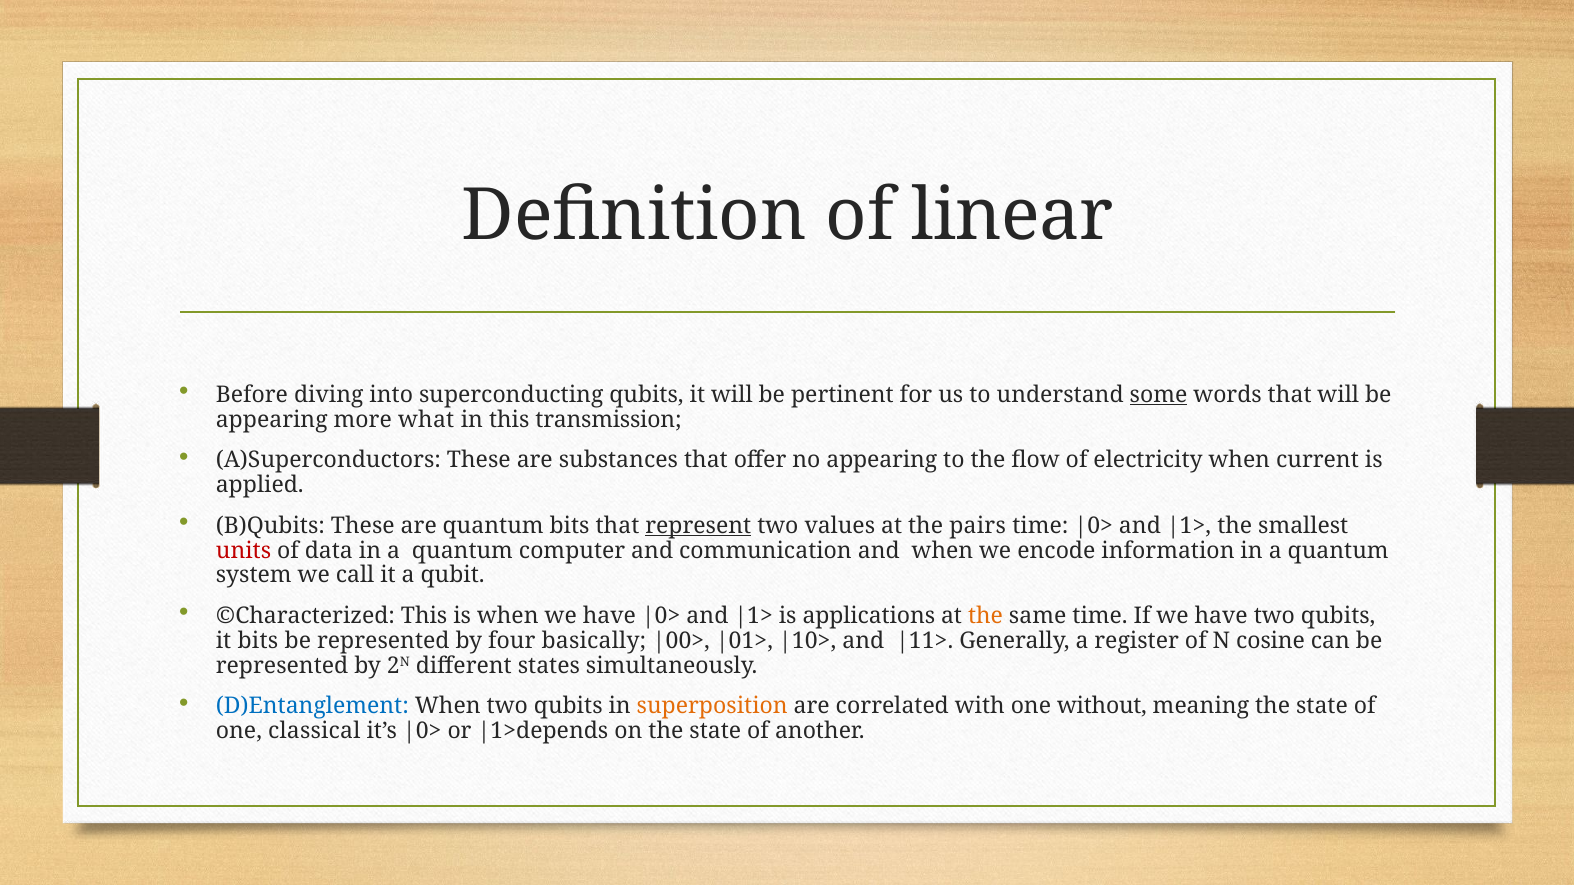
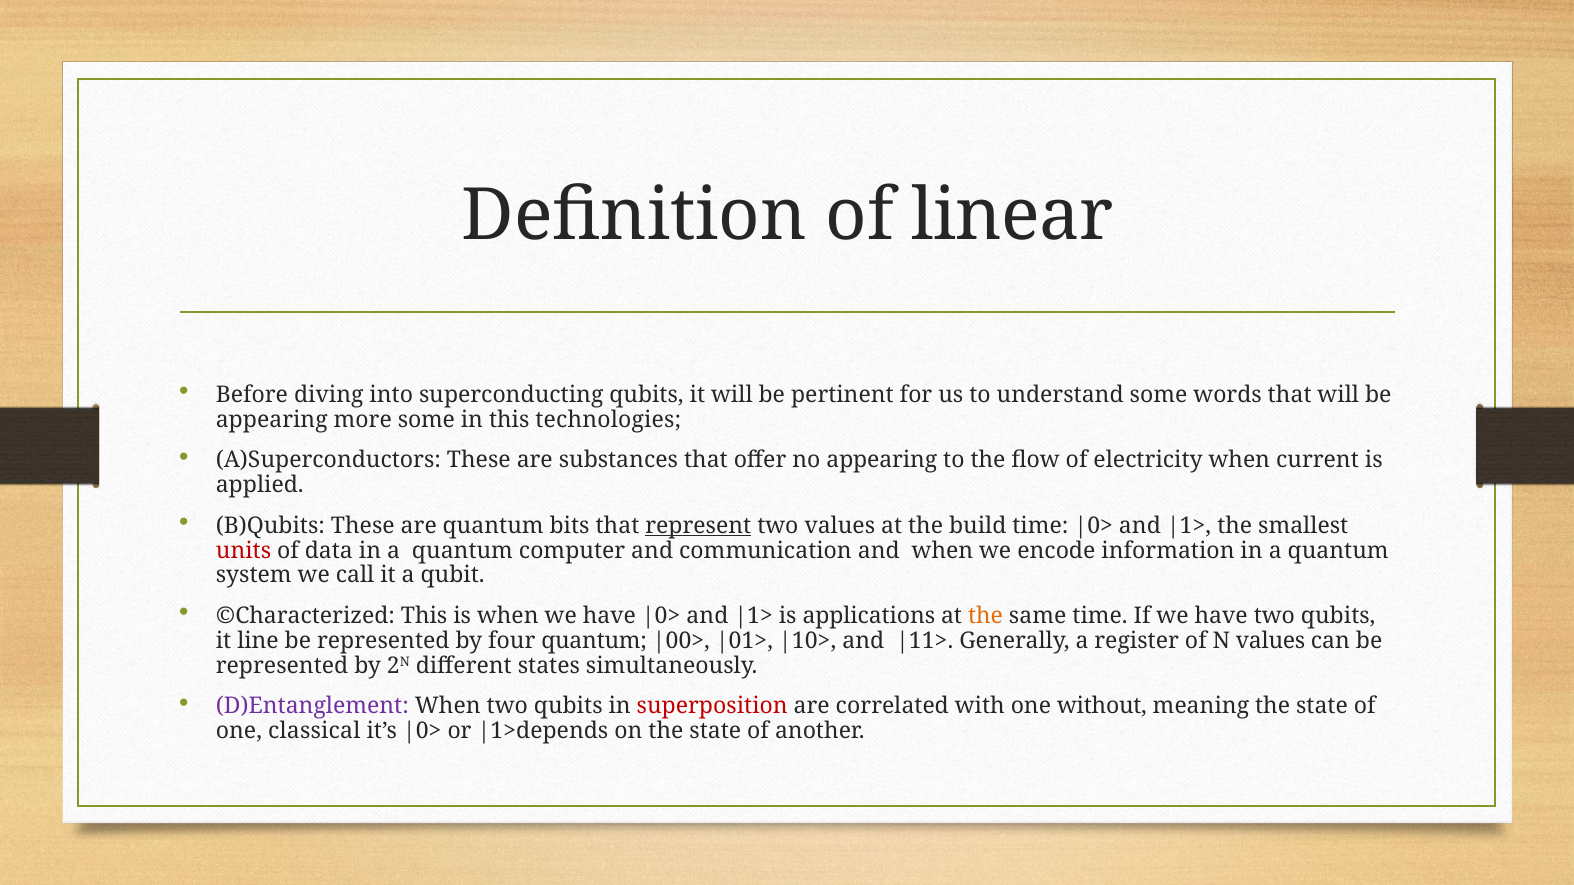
some underline: present -> none (1159, 395)
more what: what -> some (426, 420)
transmission: transmission -> technologies (608, 420)
pairs: pairs -> build (978, 526)
it bits: bits -> line (258, 641)
four basically: basically -> quantum (594, 641)
N cosine: cosine -> values (1271, 641)
D)Entanglement colour: blue -> purple (312, 707)
superposition colour: orange -> red (712, 707)
